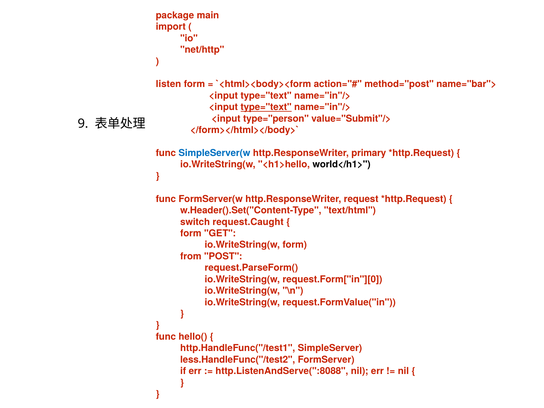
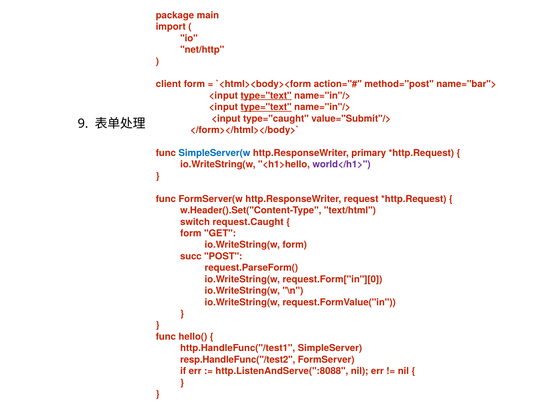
listen: listen -> client (168, 84)
type="text underline: none -> present (266, 96)
type="person: type="person -> type="caught (276, 119)
world</h1> colour: black -> purple (342, 164)
from: from -> succ (191, 256)
less.HandleFunc("/test2: less.HandleFunc("/test2 -> resp.HandleFunc("/test2 (238, 360)
